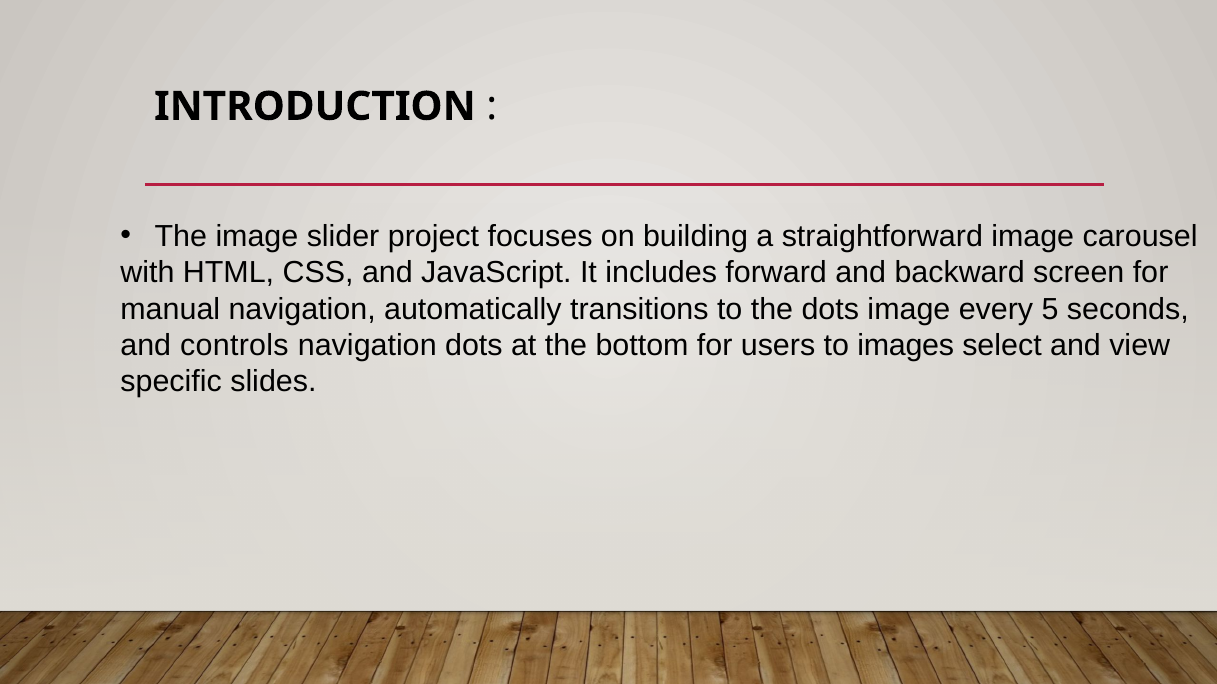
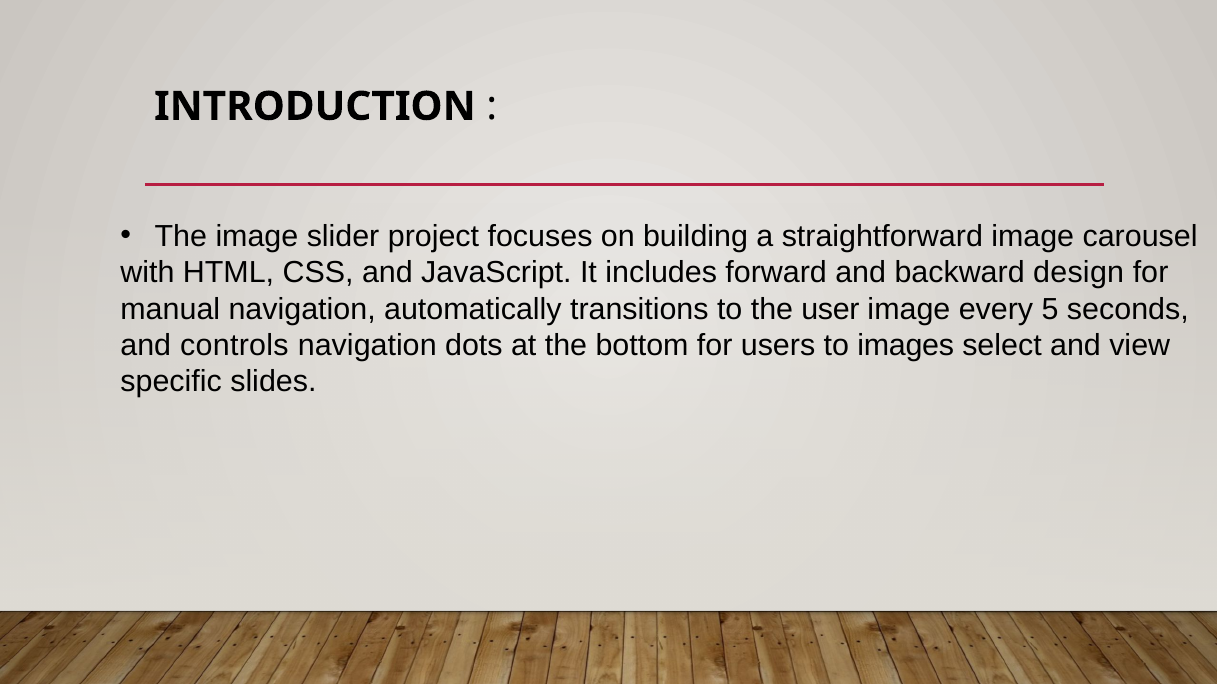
screen: screen -> design (1079, 273)
the dots: dots -> user (830, 309)
